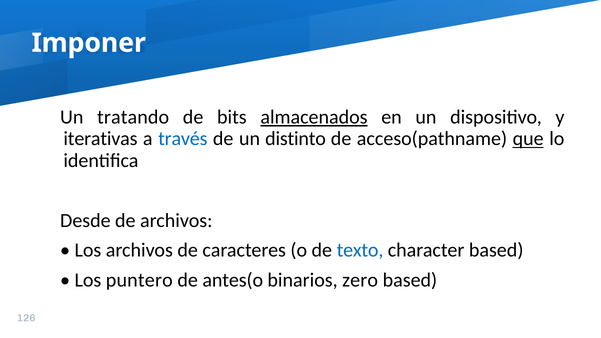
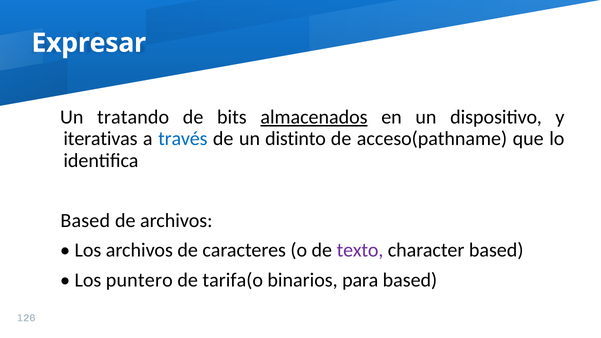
Imponer: Imponer -> Expresar (89, 43)
que underline: present -> none (528, 139)
Desde: Desde -> Based (85, 220)
texto colour: blue -> purple (360, 250)
antes(o: antes(o -> tarifa(o (233, 280)
zero: zero -> para (360, 280)
